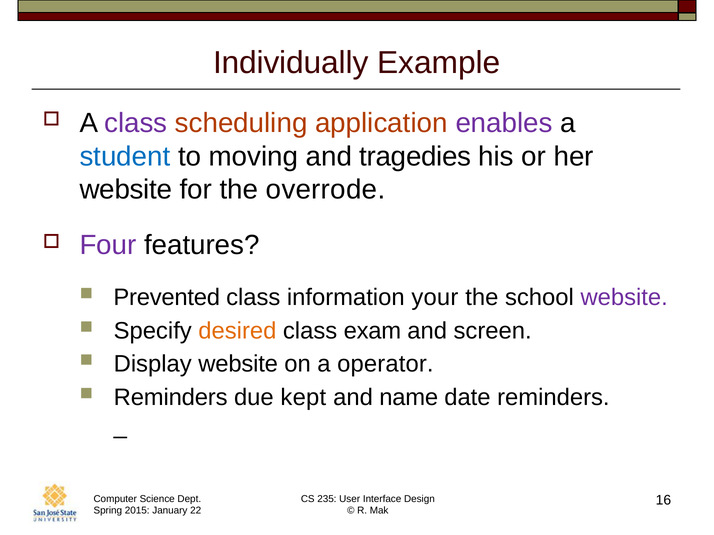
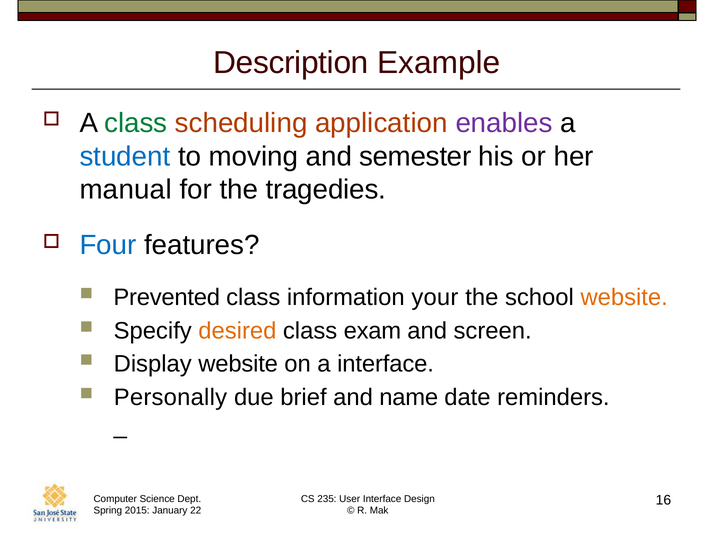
Individually: Individually -> Description (291, 63)
class colour: purple -> green (136, 123)
tragedies: tragedies -> semester (415, 157)
website: website -> manual (126, 190)
overrode: overrode -> tragedies (326, 190)
Four colour: purple -> blue (108, 246)
website colour: purple -> orange (624, 298)
a operator: operator -> interface (386, 364)
Reminders: Reminders -> Personally (170, 398)
kept: kept -> brief (303, 398)
